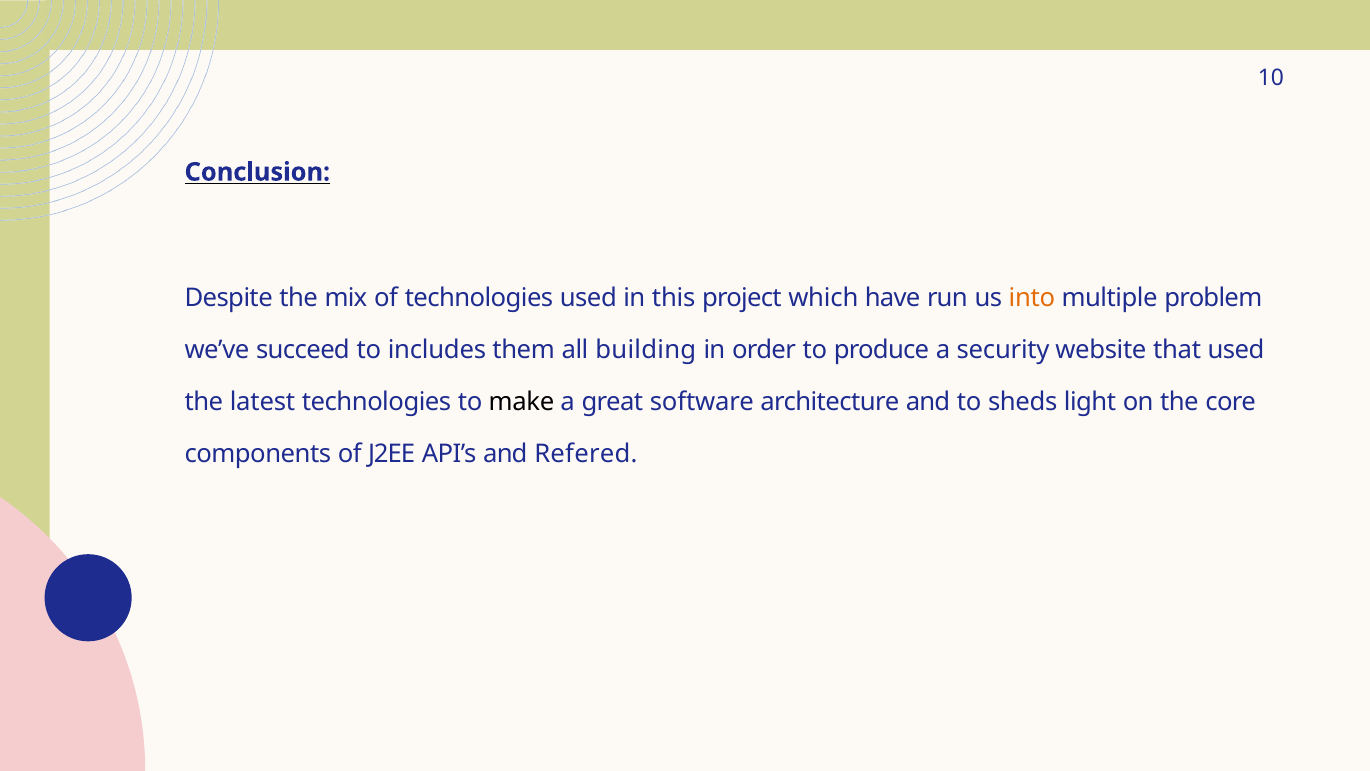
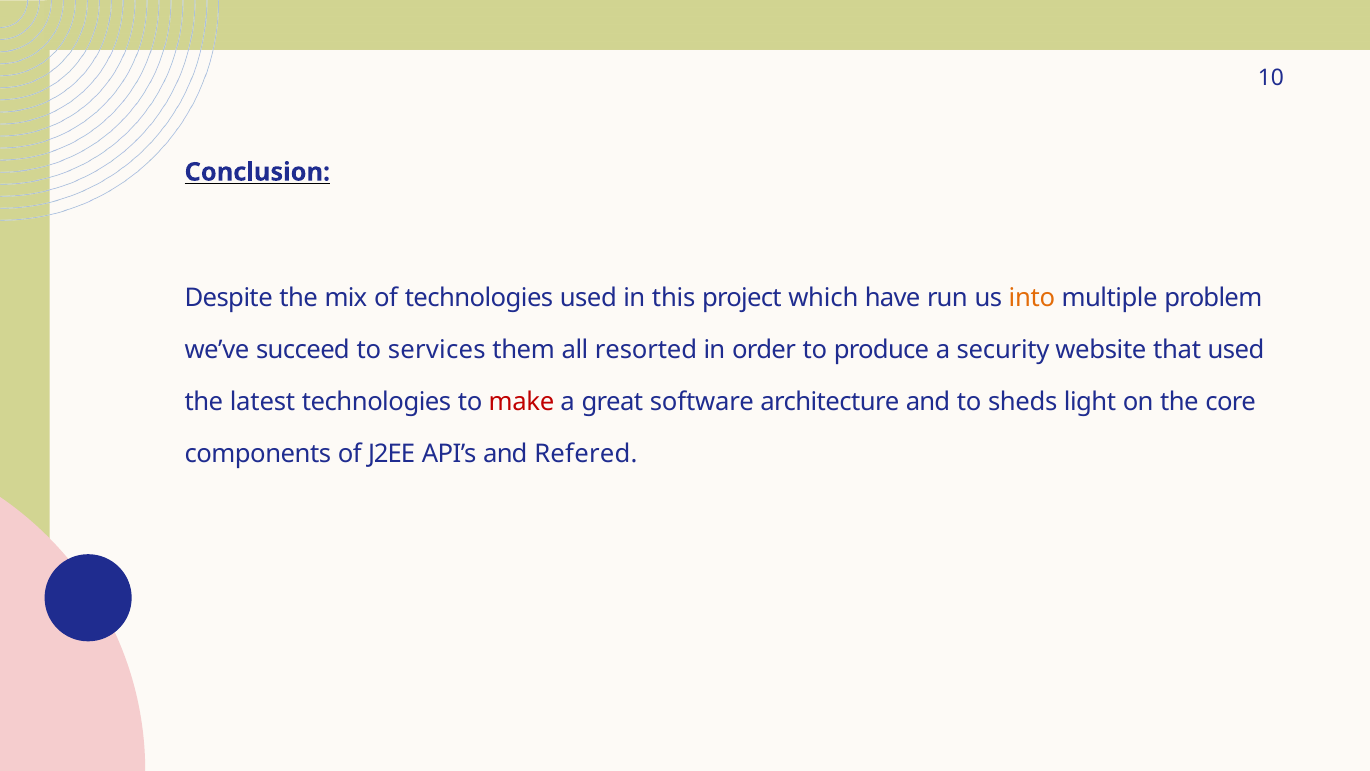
includes: includes -> services (437, 350)
building: building -> resorted (646, 350)
make colour: black -> red (522, 402)
